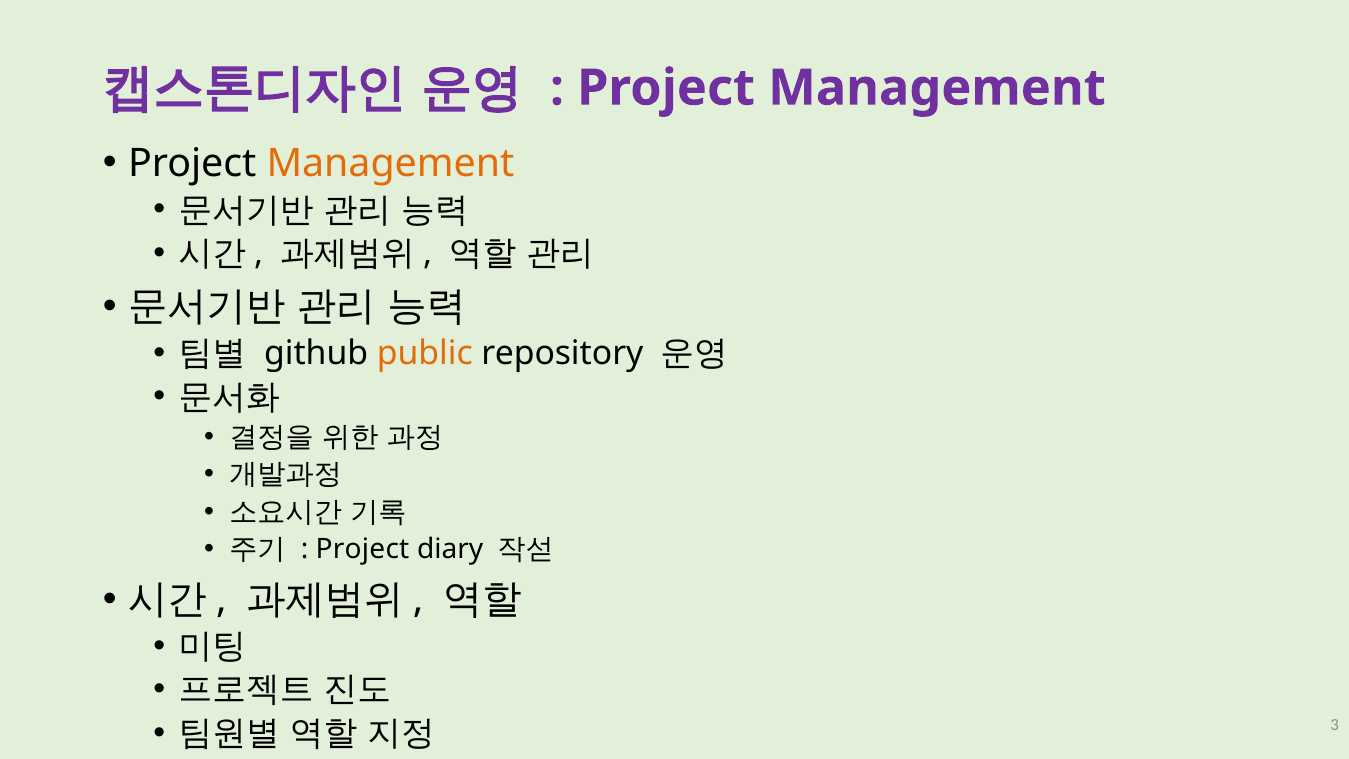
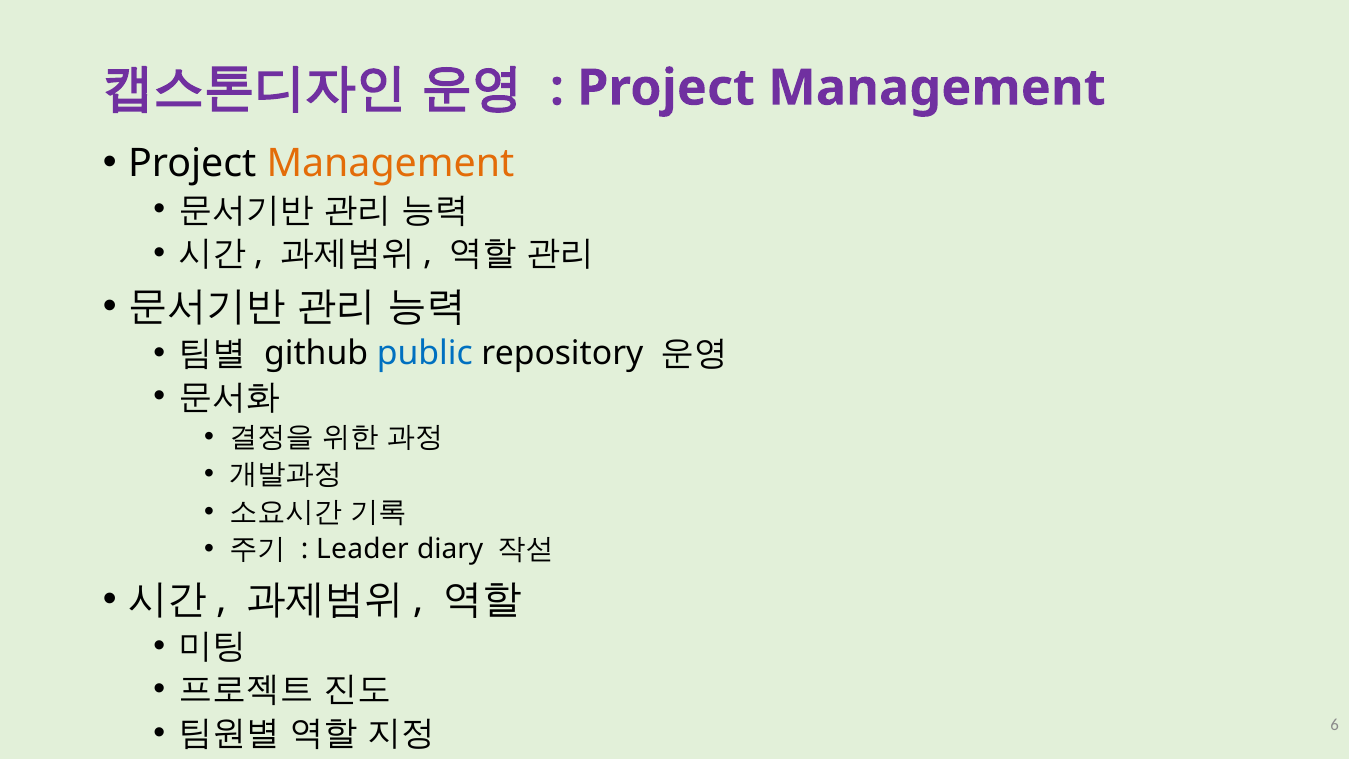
public colour: orange -> blue (425, 353)
Project: Project -> Leader (362, 549)
3: 3 -> 6 (1335, 724)
